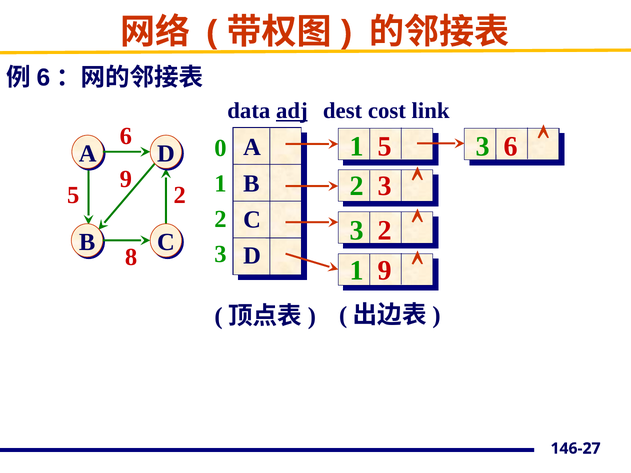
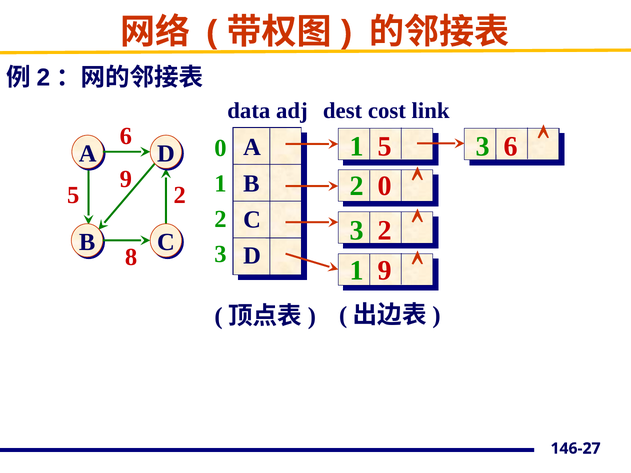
6: 6 -> 2 (43, 78)
adj underline: present -> none (292, 111)
3: 3 -> 0 (385, 186)
